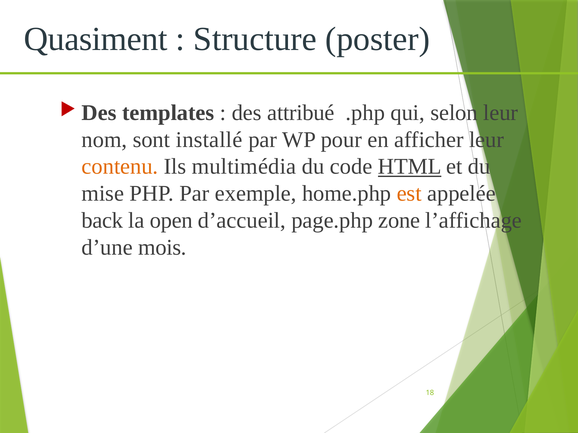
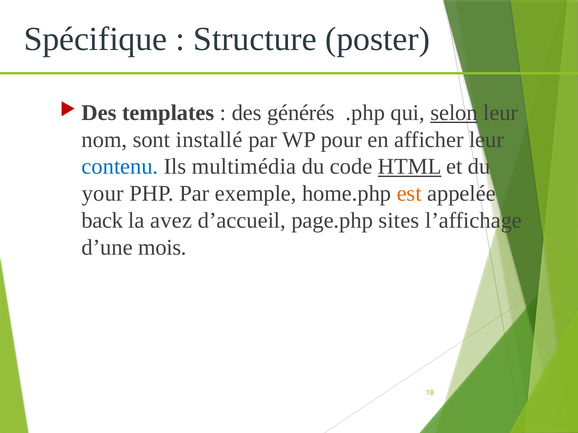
Quasiment: Quasiment -> Spécifique (95, 39)
attribué: attribué -> générés (301, 113)
selon underline: none -> present (454, 113)
contenu colour: orange -> blue (120, 167)
mise: mise -> your (103, 194)
open: open -> avez (171, 221)
zone: zone -> sites (399, 221)
